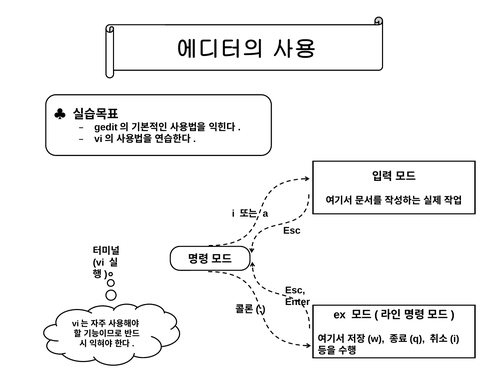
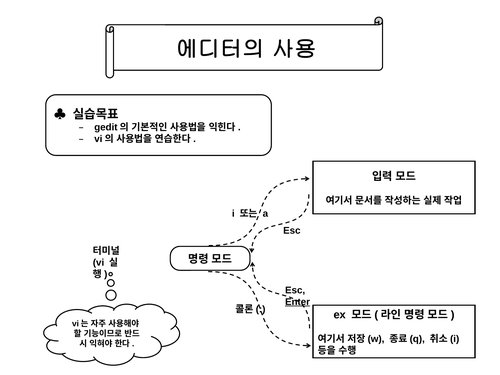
Enter underline: none -> present (298, 302)
